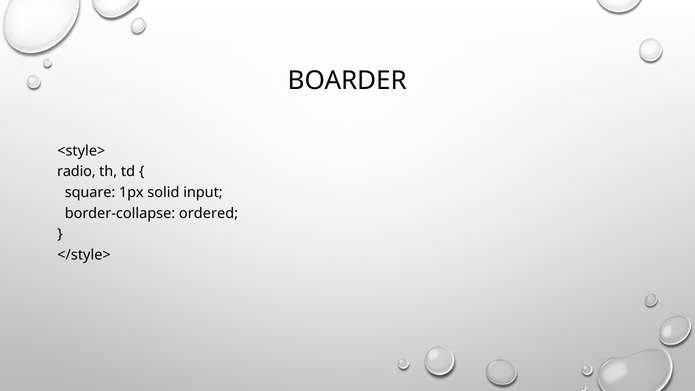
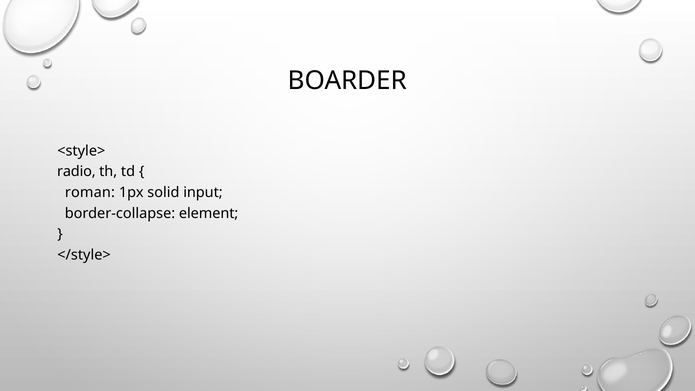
square: square -> roman (90, 192)
ordered: ordered -> element (209, 213)
